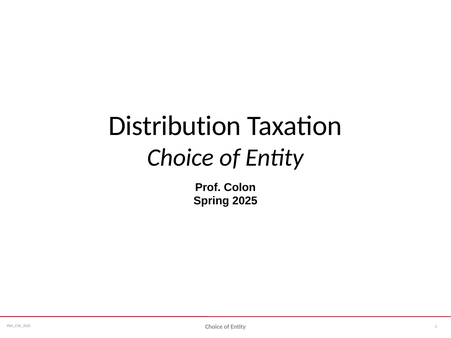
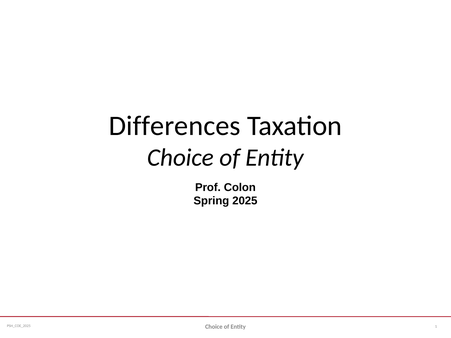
Distribution: Distribution -> Differences (175, 126)
